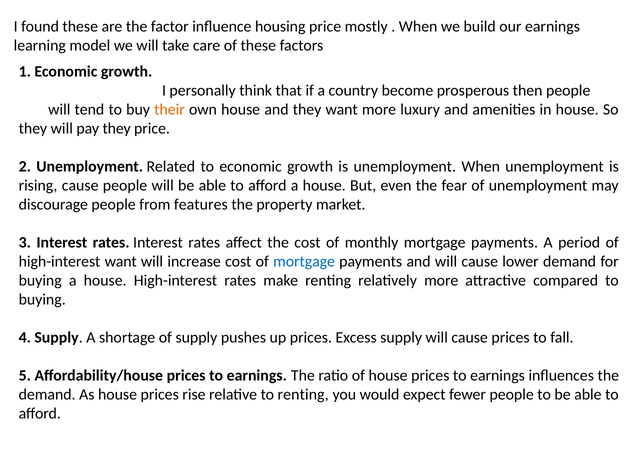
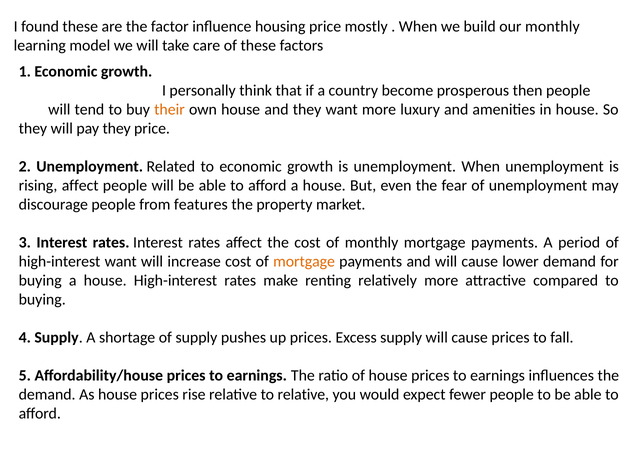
our earnings: earnings -> monthly (552, 27)
rising cause: cause -> affect (80, 185)
mortgage colour: blue -> orange (304, 261)
to renting: renting -> relative (303, 394)
